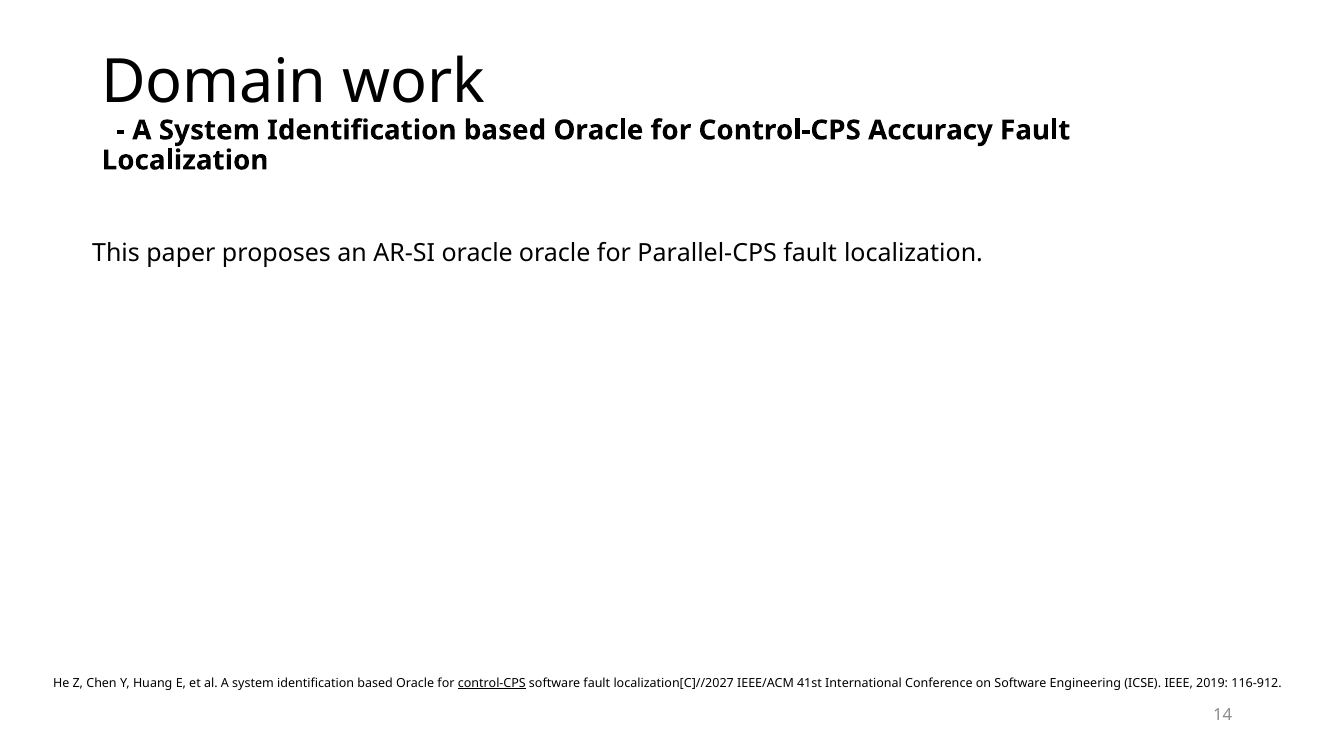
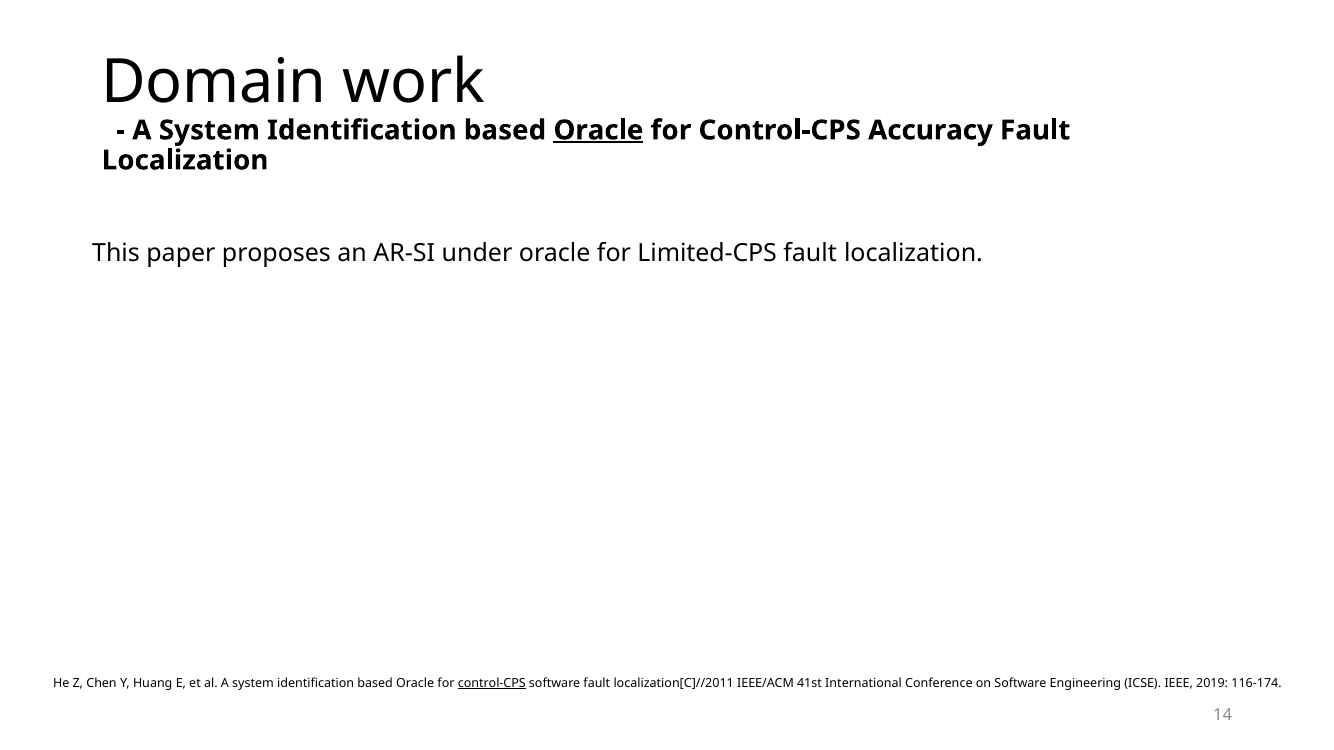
Oracle underline: none -> present (598, 130)
AR-SI oracle: oracle -> under (477, 253)
Parallel-CPS: Parallel-CPS -> Limited-CPS (707, 253)
localization[C]//2027: localization[C]//2027 -> localization[C]//2011 (674, 683)
116-912: 116-912 -> 116-174 (1257, 683)
